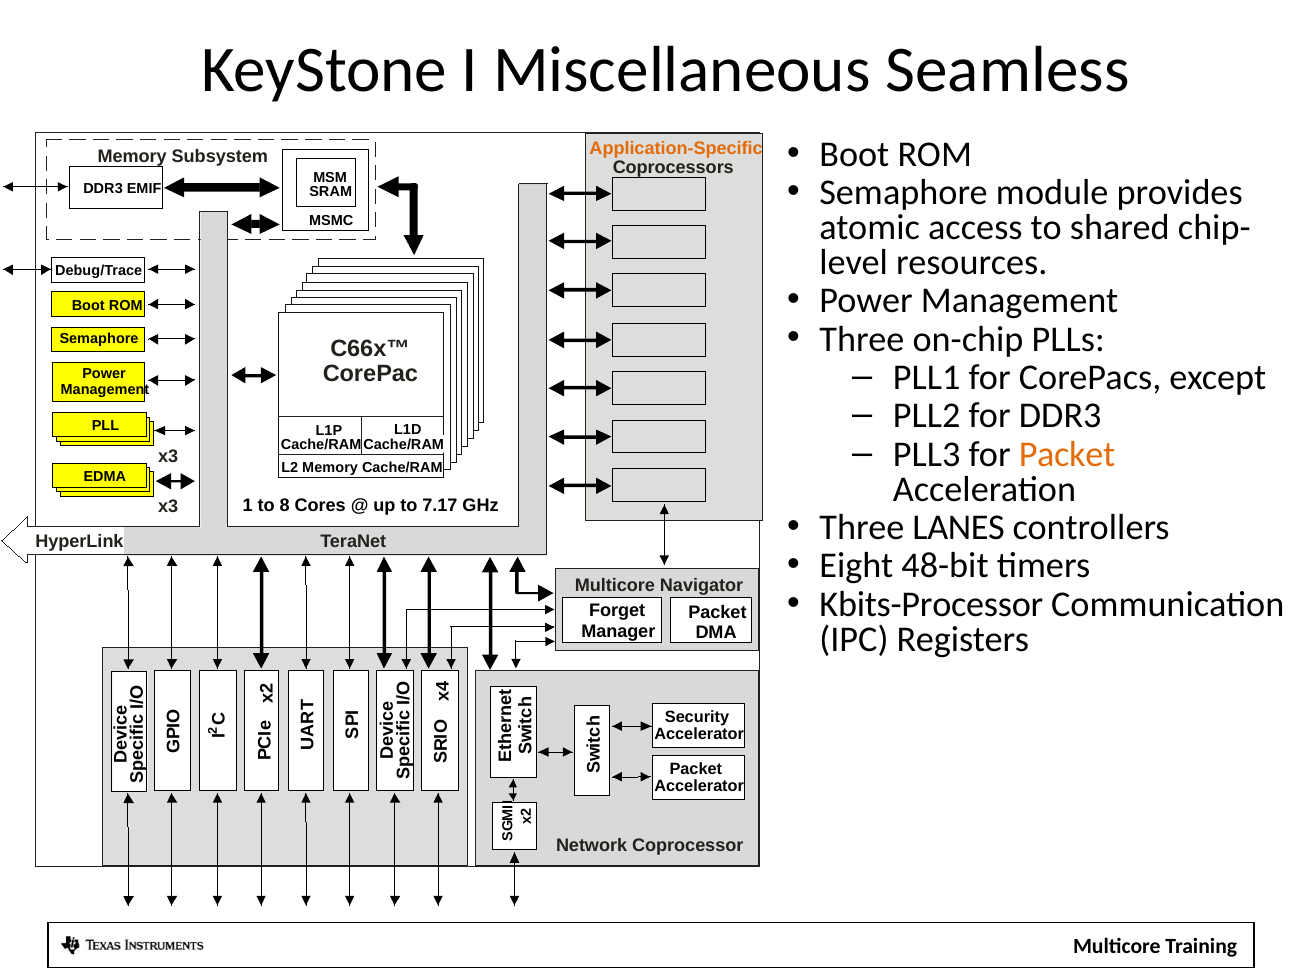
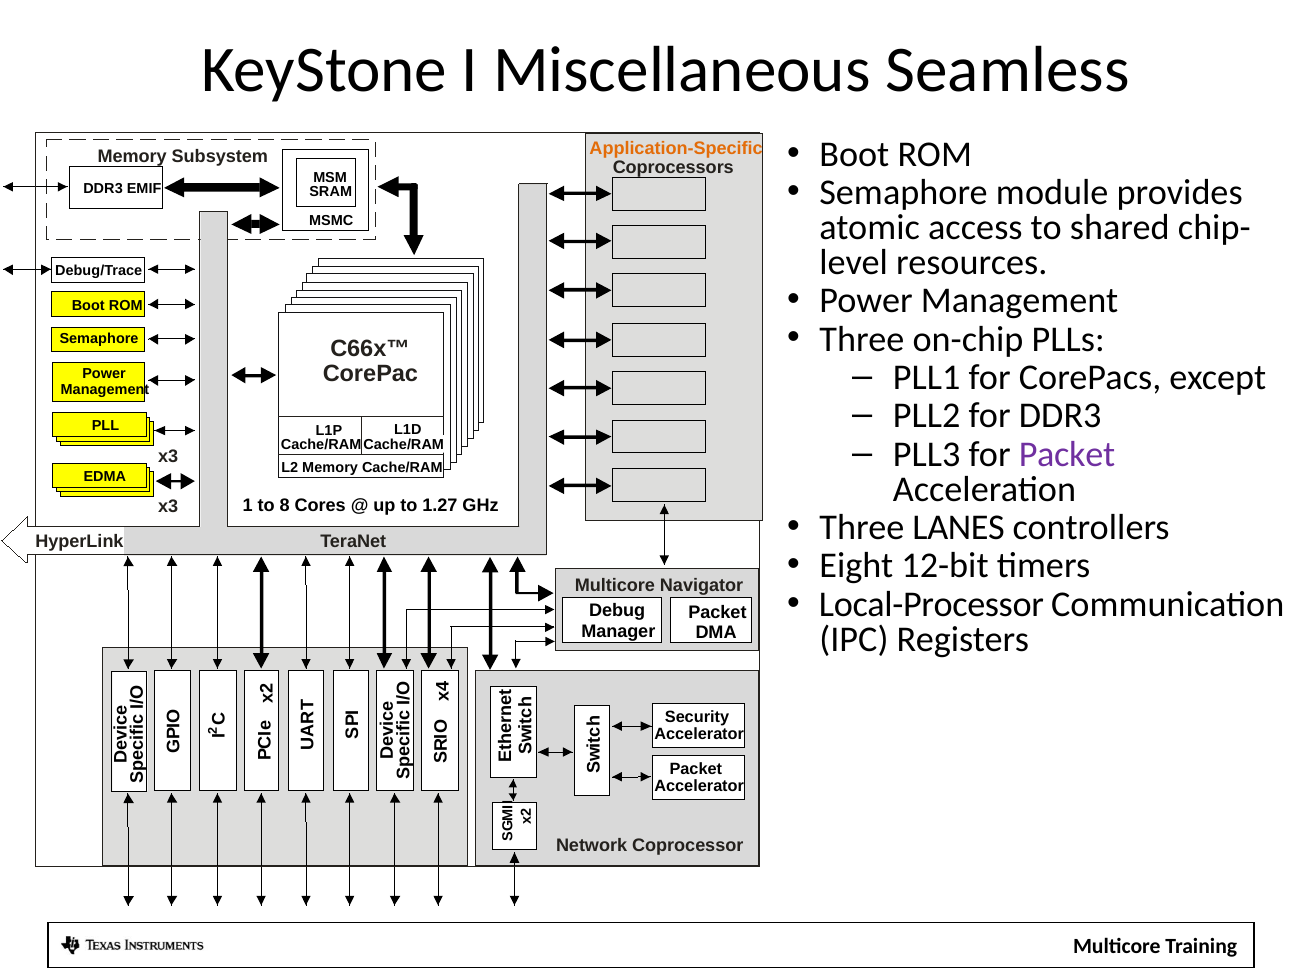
Packet colour: orange -> purple (1067, 455)
7.17: 7.17 -> 1.27 (440, 505)
48-bit: 48-bit -> 12-bit (945, 566)
Kbits-Processor: Kbits-Processor -> Local-Processor (931, 605)
Forget: Forget -> Debug (617, 611)
